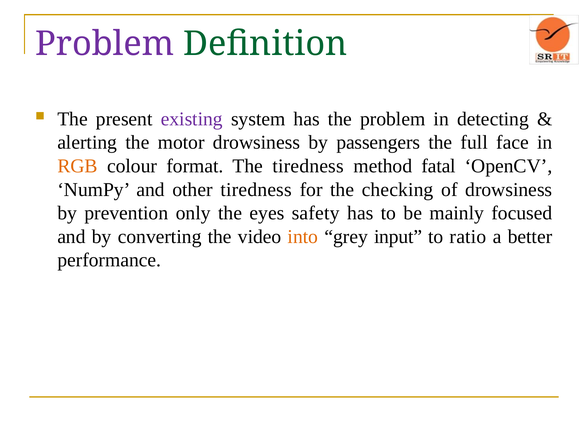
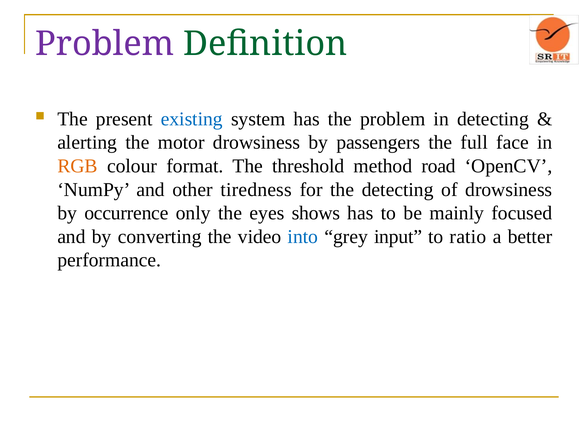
existing colour: purple -> blue (192, 119)
The tiredness: tiredness -> threshold (308, 166)
fatal: fatal -> road (439, 166)
the checking: checking -> detecting (398, 190)
prevention: prevention -> occurrence (126, 213)
safety: safety -> shows (316, 213)
into colour: orange -> blue (303, 237)
